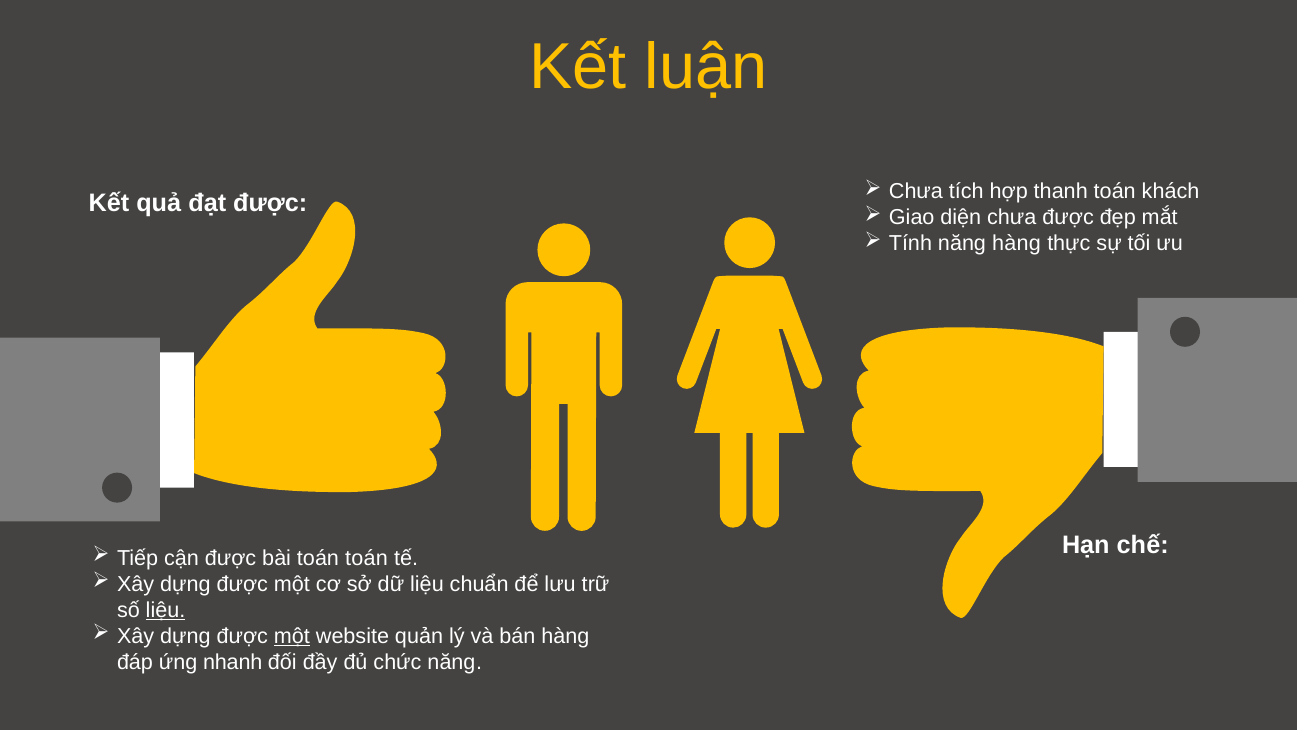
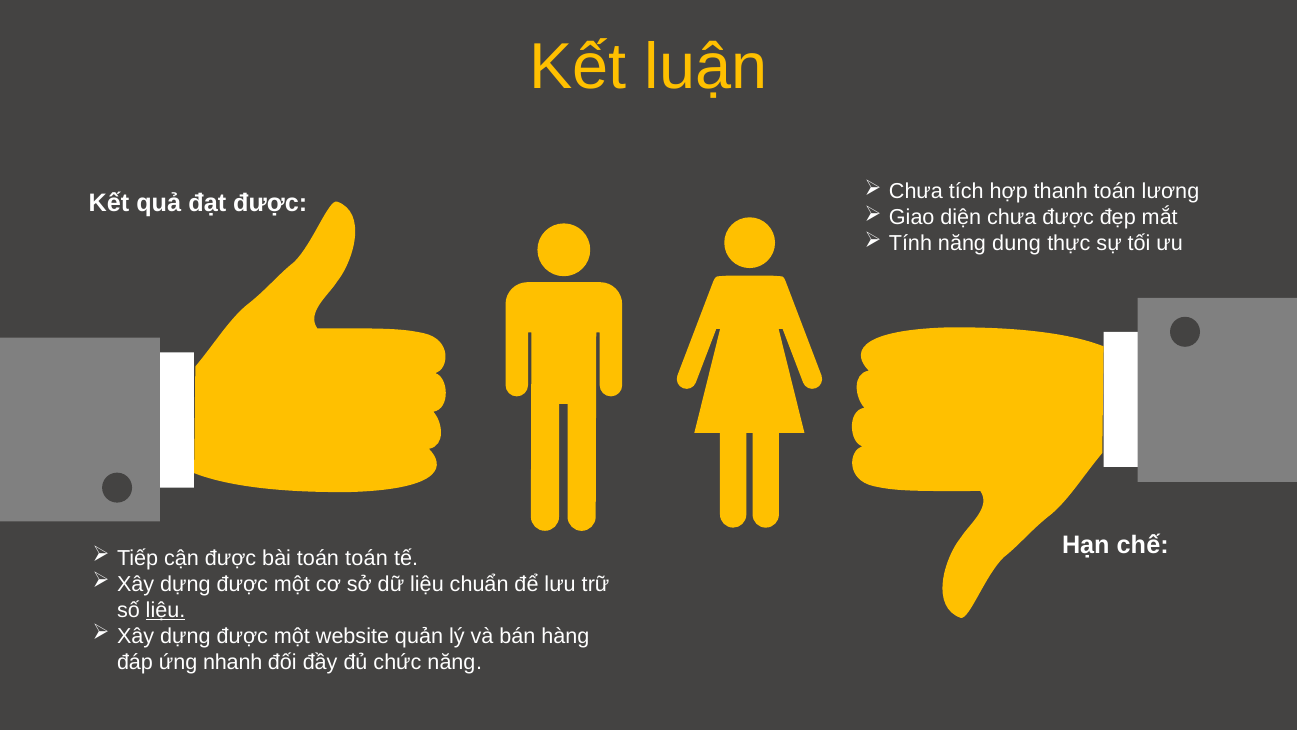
khách: khách -> lương (1170, 192)
năng hàng: hàng -> dung (1017, 244)
một underline: present -> none (292, 636)
